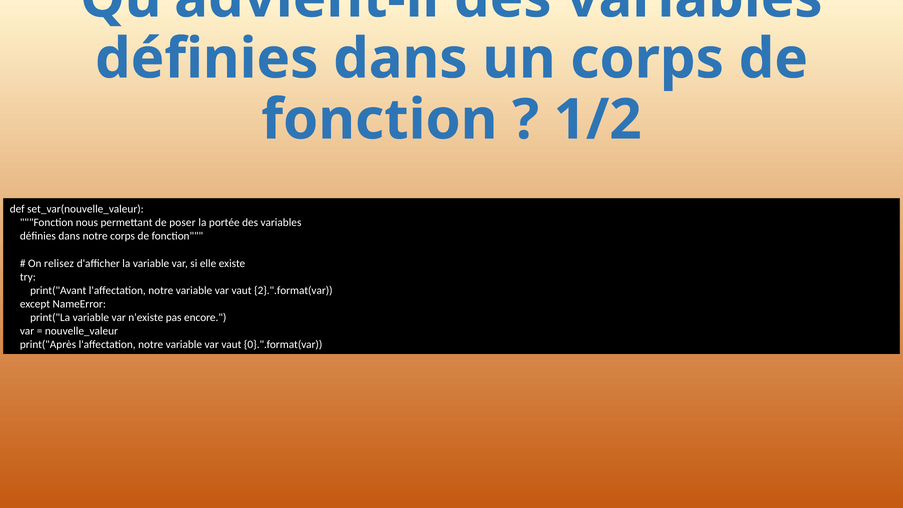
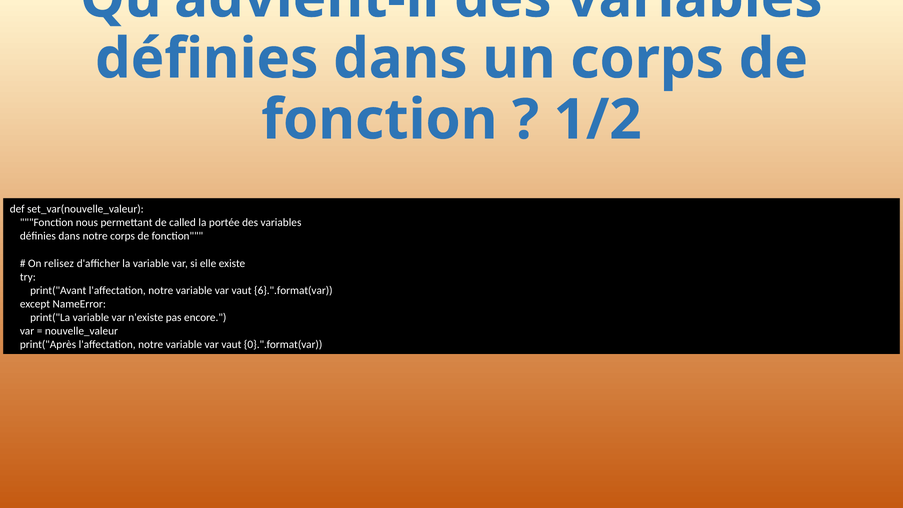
poser: poser -> called (183, 223)
2}.".format(var: 2}.".format(var -> 6}.".format(var (293, 290)
